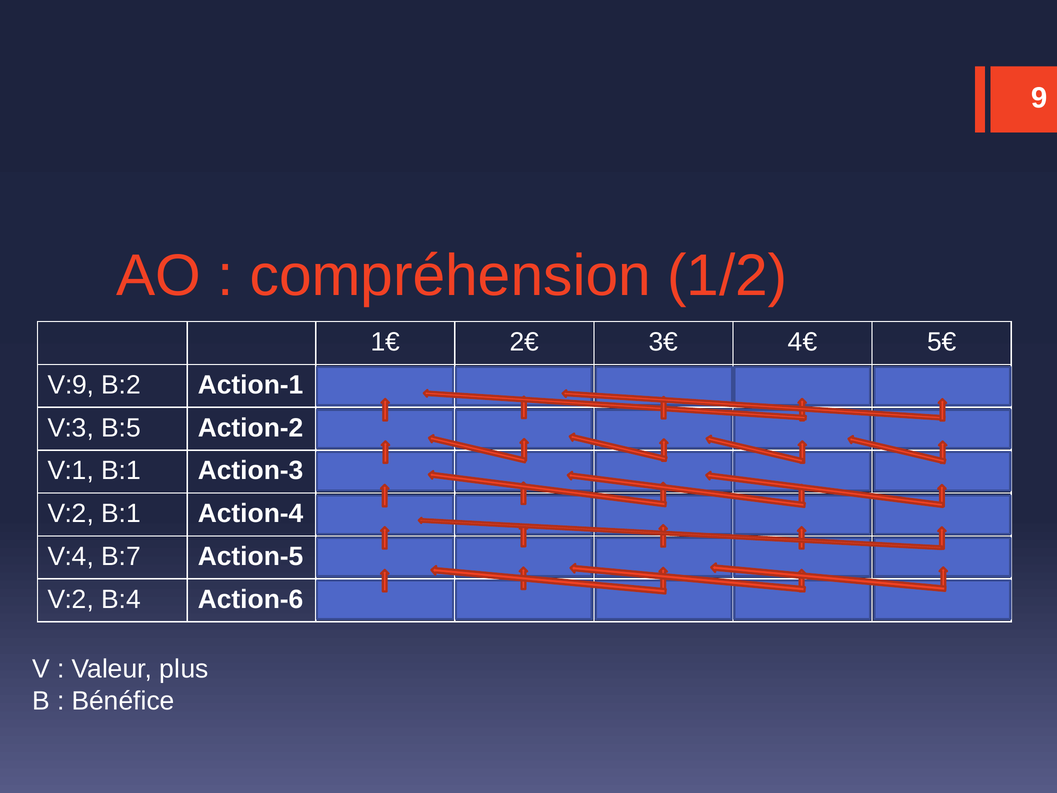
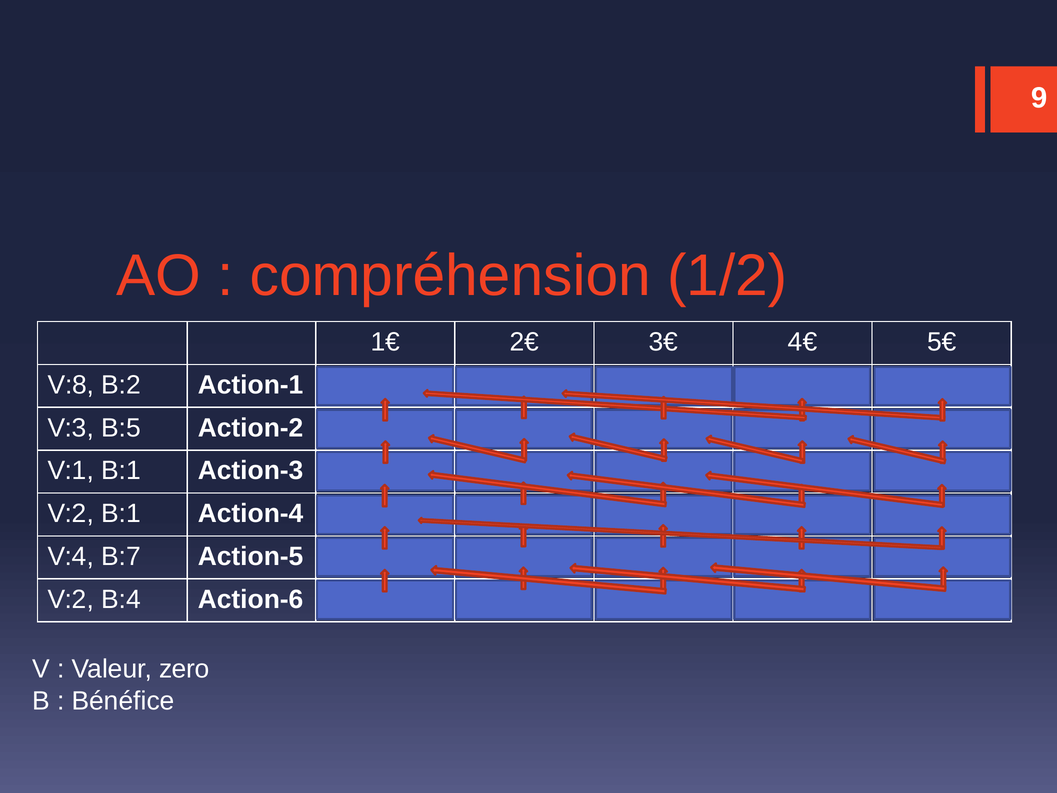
V:9: V:9 -> V:8 (71, 385)
plus: plus -> zero (184, 669)
